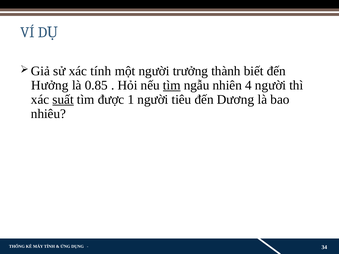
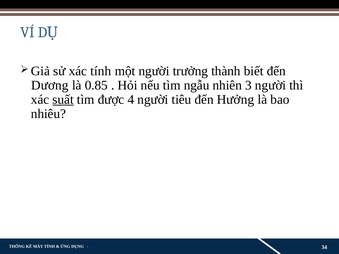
Hưởng: Hưởng -> Dương (50, 85)
tìm underline: present -> none (172, 85)
4: 4 -> 3 (248, 85)
1: 1 -> 4 (131, 100)
Dương: Dương -> Hưởng (235, 100)
